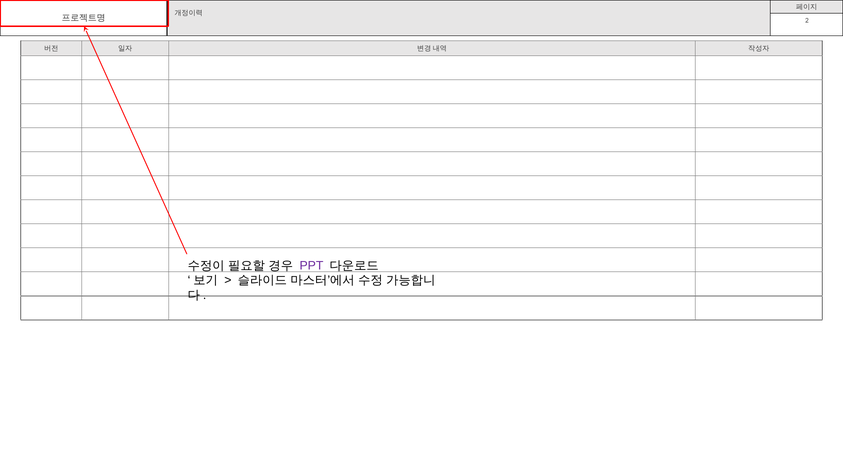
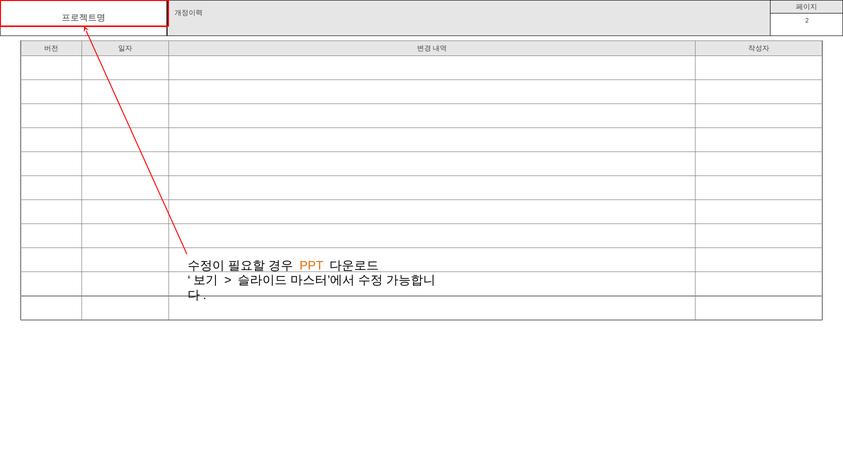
PPT colour: purple -> orange (311, 266)
